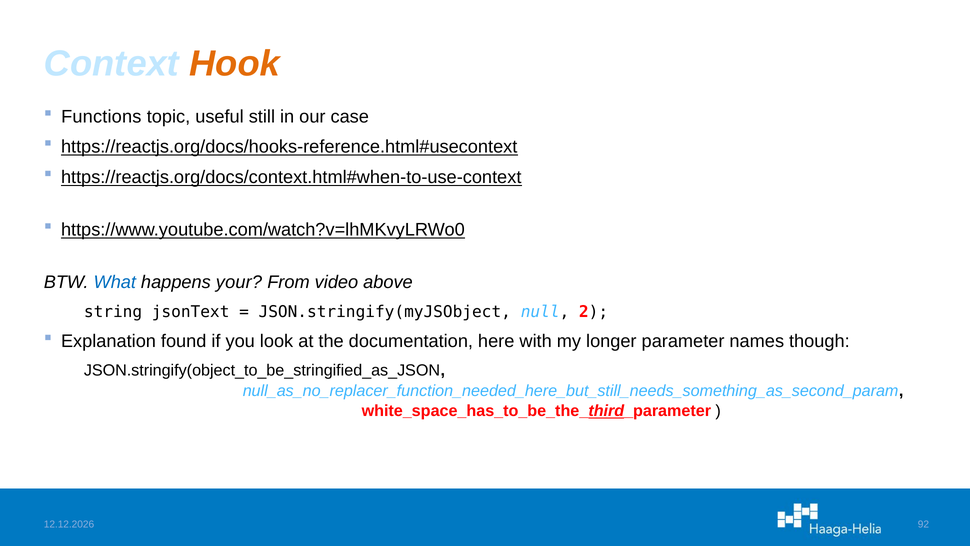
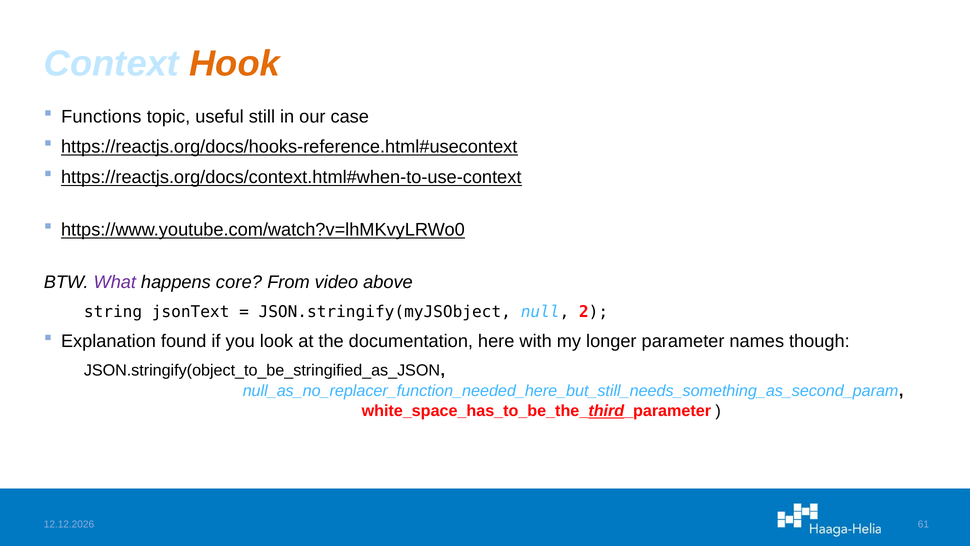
What colour: blue -> purple (115, 282)
your: your -> core (239, 282)
92: 92 -> 61 (923, 524)
